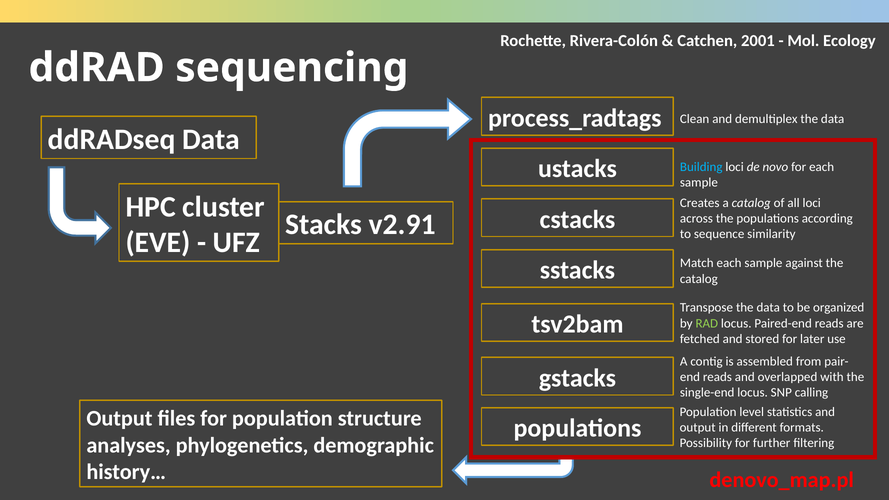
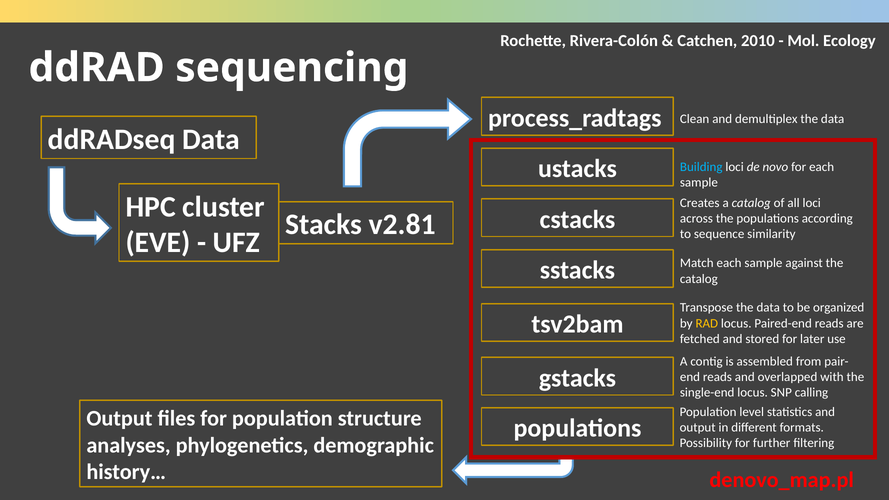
2001: 2001 -> 2010 (758, 41)
v2.91: v2.91 -> v2.81 (402, 225)
RAD colour: light green -> yellow (707, 323)
